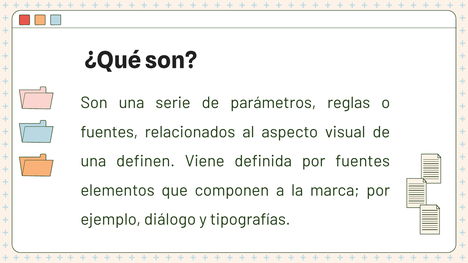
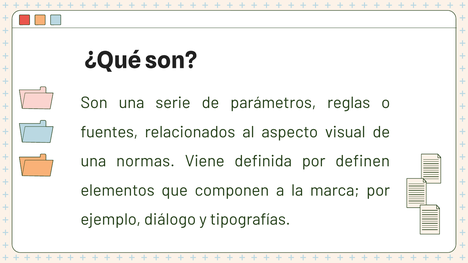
definen: definen -> normas (146, 161)
por fuentes: fuentes -> definen (363, 161)
